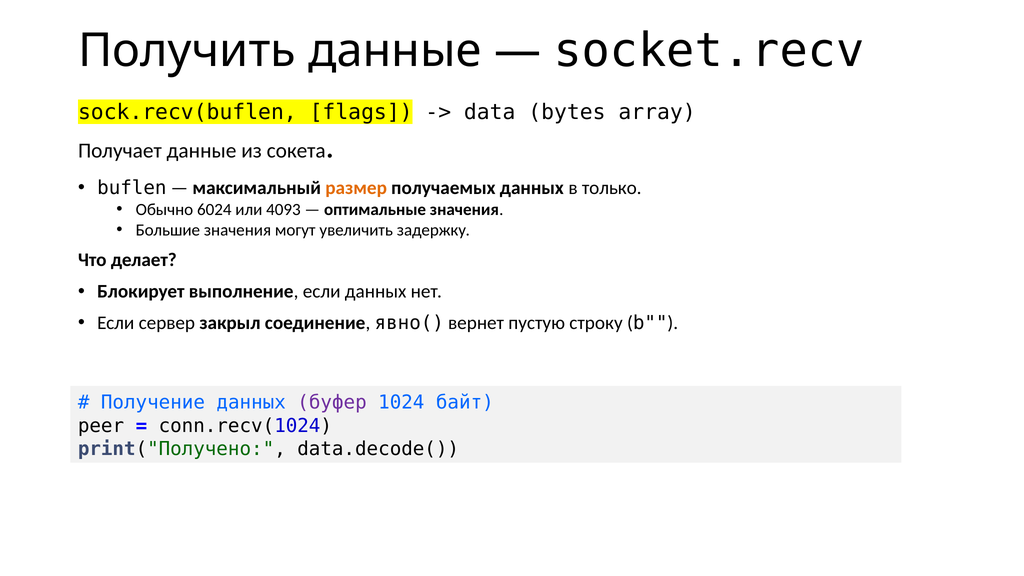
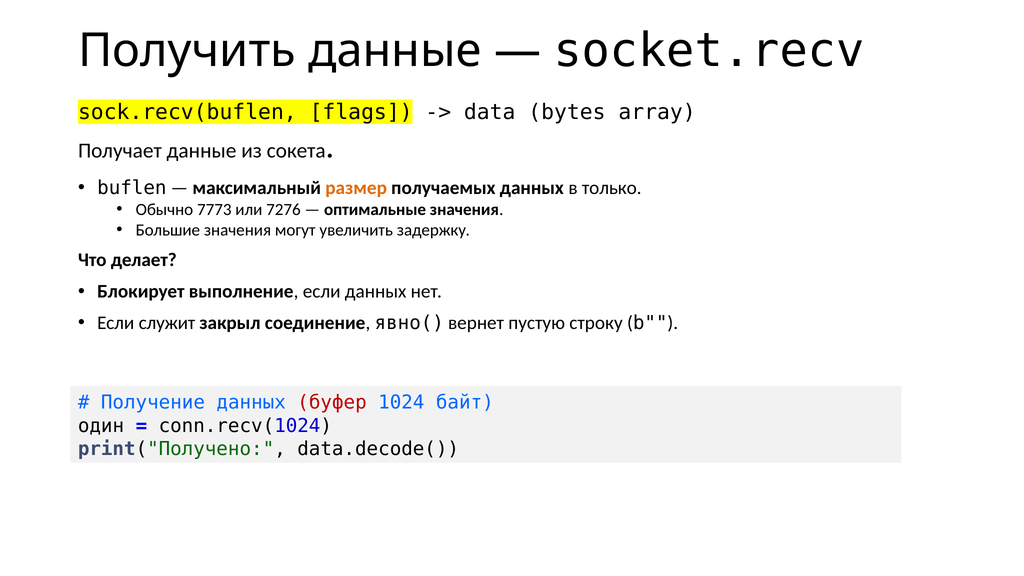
6024: 6024 -> 7773 (214, 210)
4093: 4093 -> 7276 (283, 210)
сервер: сервер -> служит (167, 323)
буфер colour: purple -> red (332, 403)
peer: peer -> один (101, 426)
